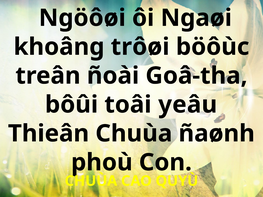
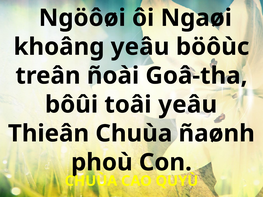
khoâng trôøi: trôøi -> yeâu (140, 47)
